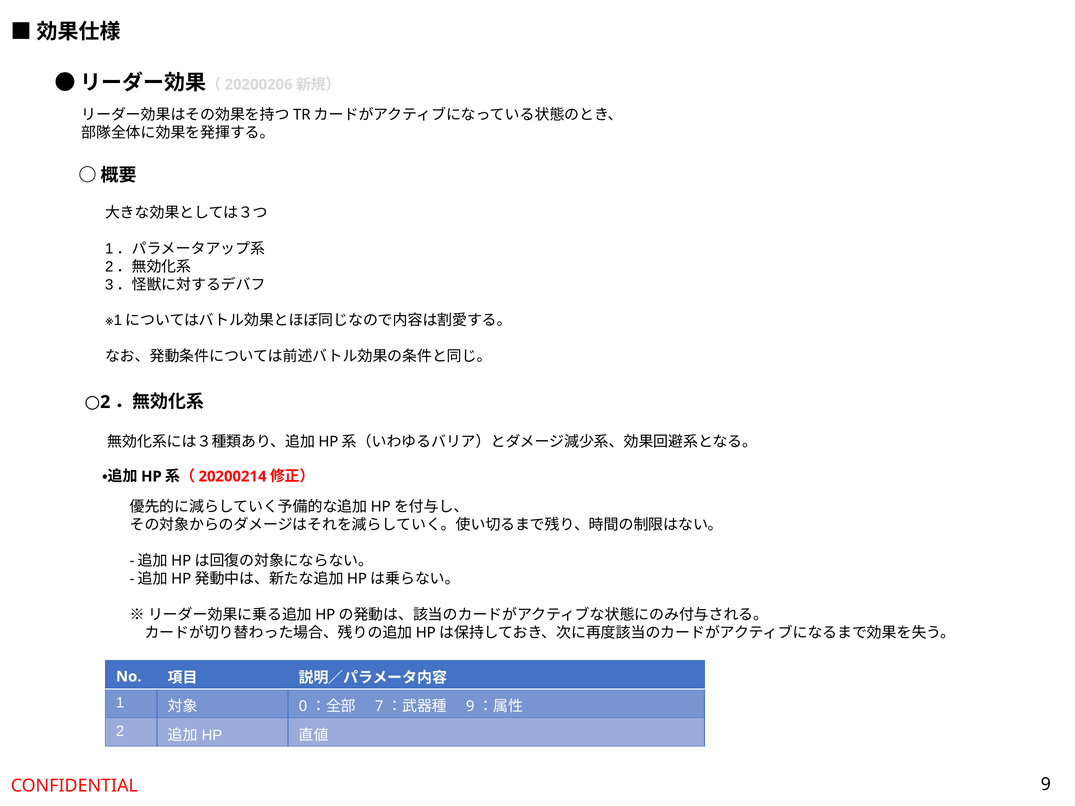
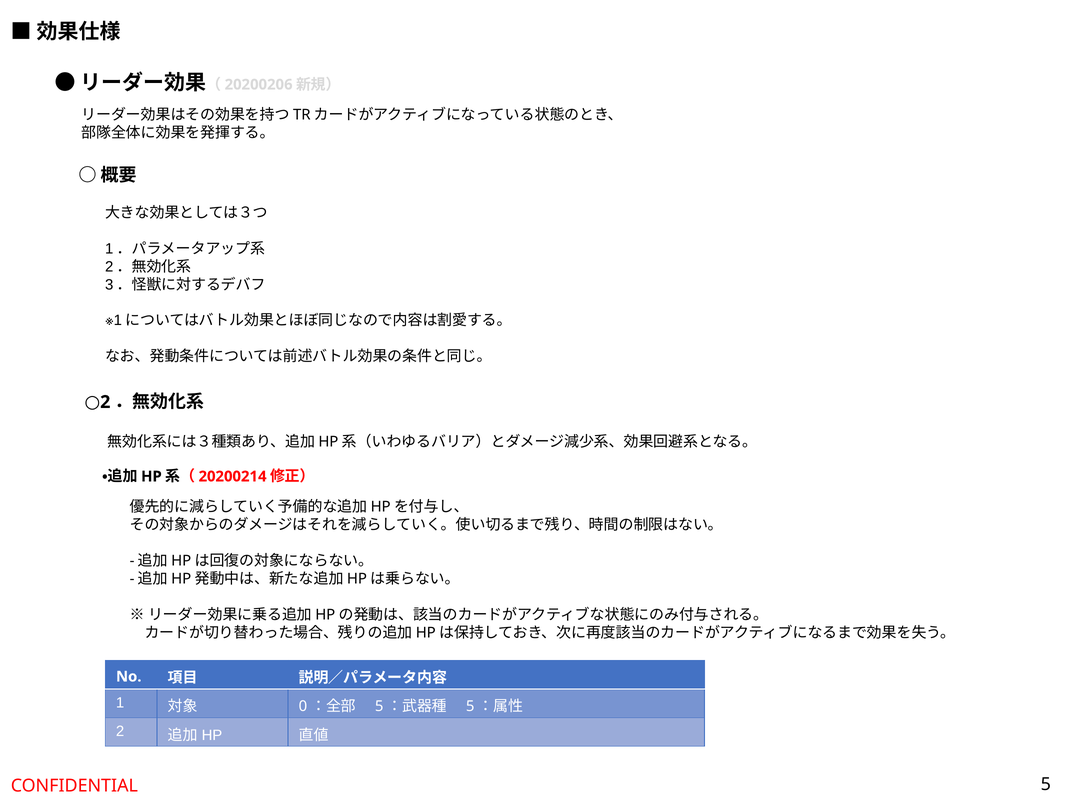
7: 7 -> 5 (379, 707)
9: 9 -> 5 (470, 707)
CONFIDENTIAL 9: 9 -> 5 (1046, 785)
